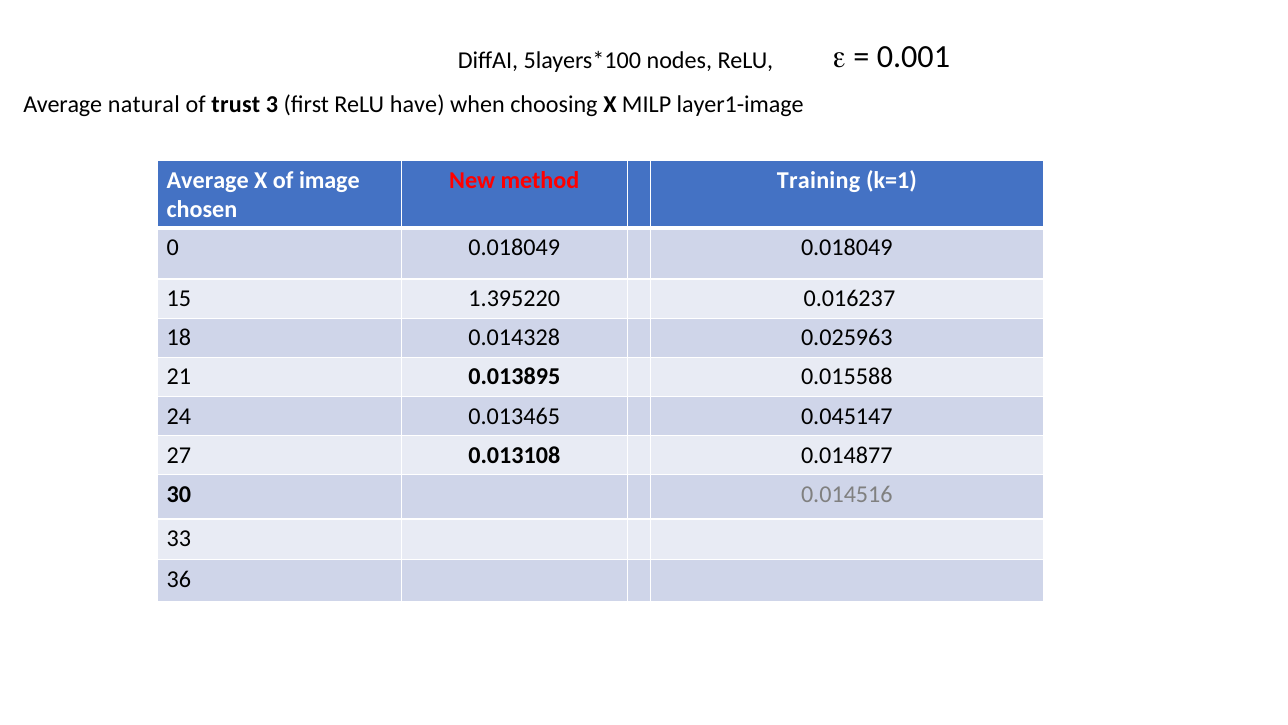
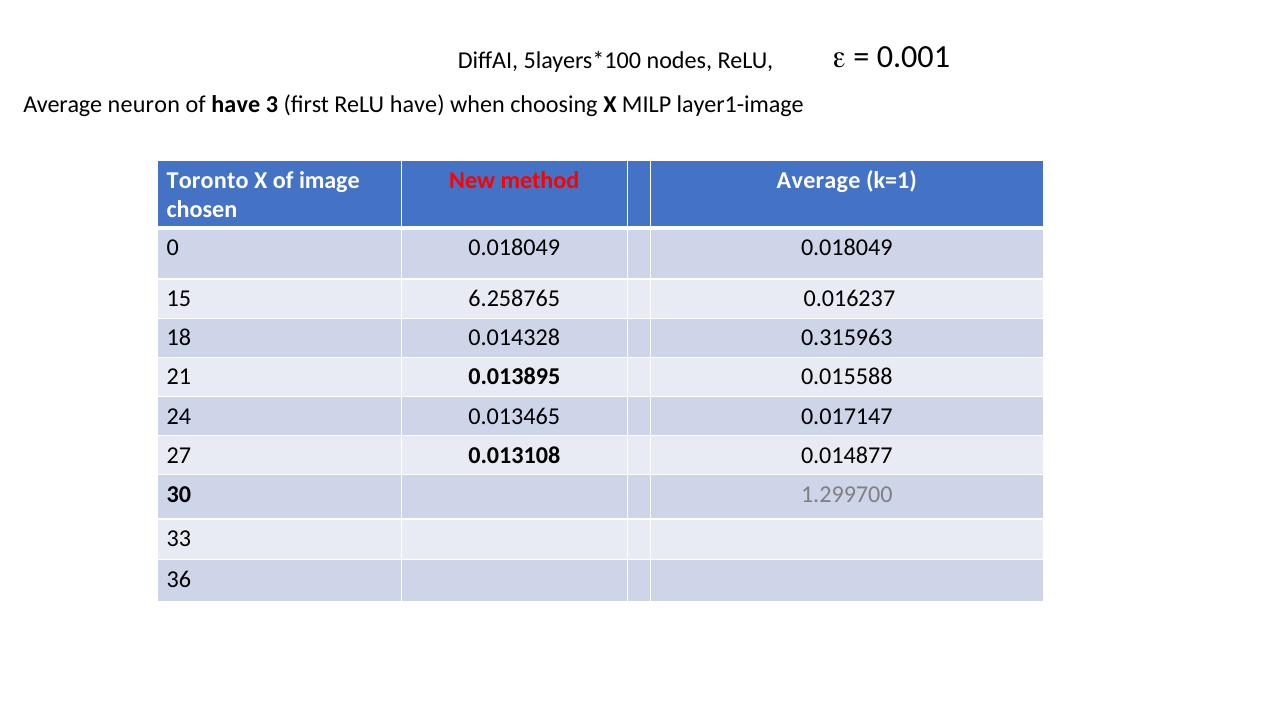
natural: natural -> neuron (144, 105)
of trust: trust -> have (236, 105)
Average: Average -> Toronto (208, 180)
method Training: Training -> Average (819, 180)
1.395220: 1.395220 -> 6.258765 (514, 299)
0.025963: 0.025963 -> 0.315963 (847, 338)
0.045147: 0.045147 -> 0.017147 (847, 416)
0.014516: 0.014516 -> 1.299700 (847, 494)
